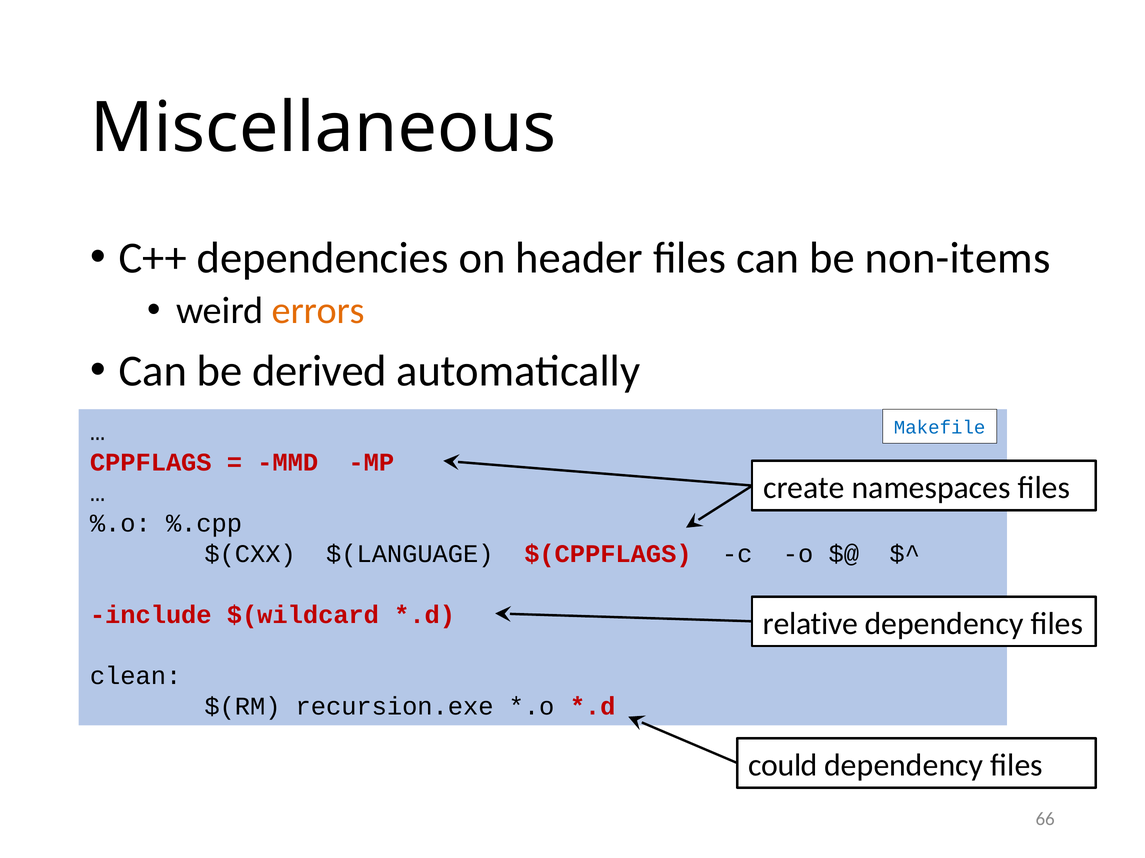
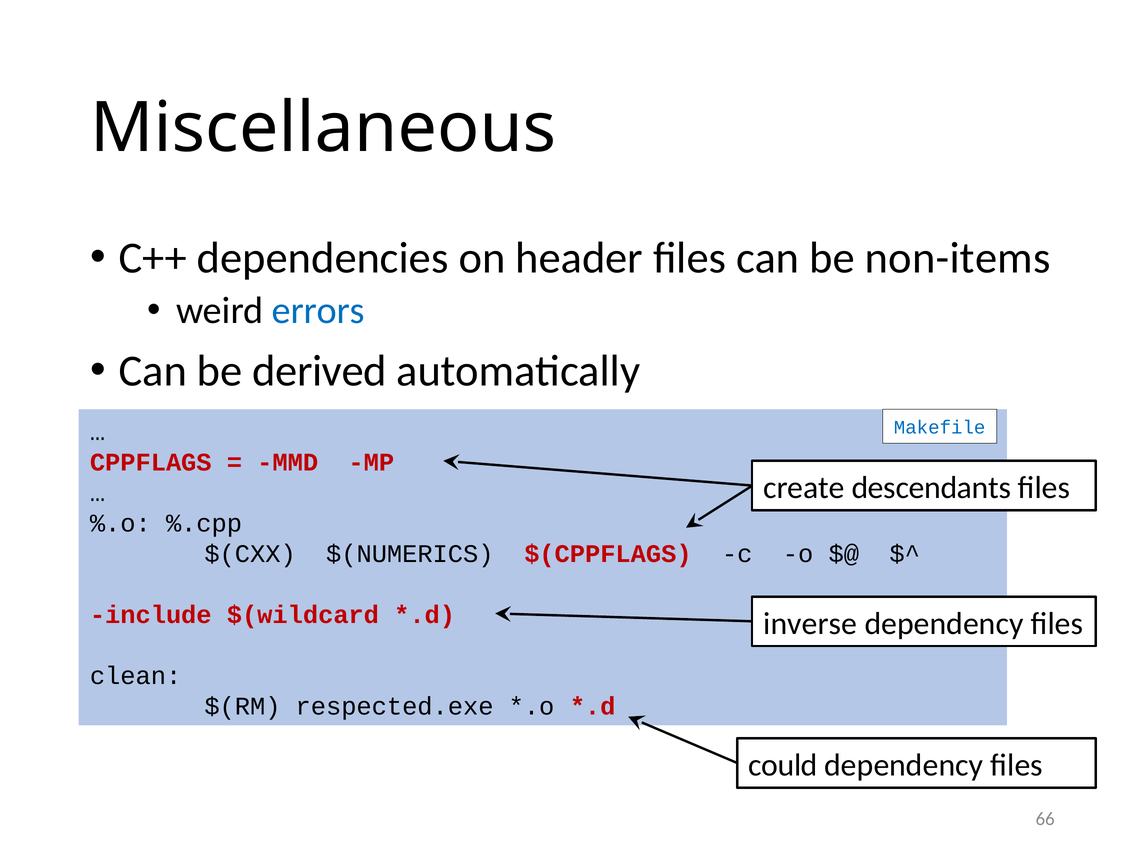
errors colour: orange -> blue (318, 311)
namespaces: namespaces -> descendants (931, 488)
$(LANGUAGE: $(LANGUAGE -> $(NUMERICS (410, 554)
relative: relative -> inverse (810, 624)
recursion.exe: recursion.exe -> respected.exe (395, 707)
